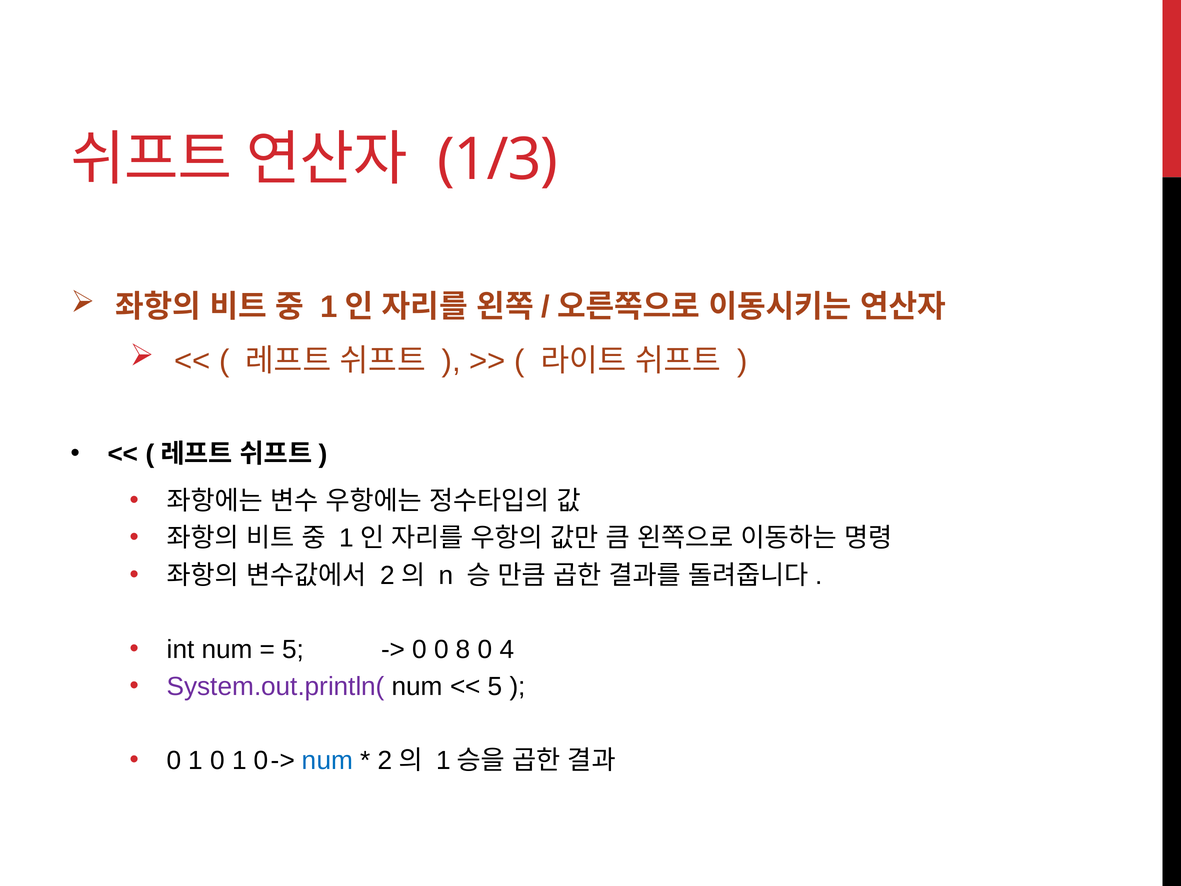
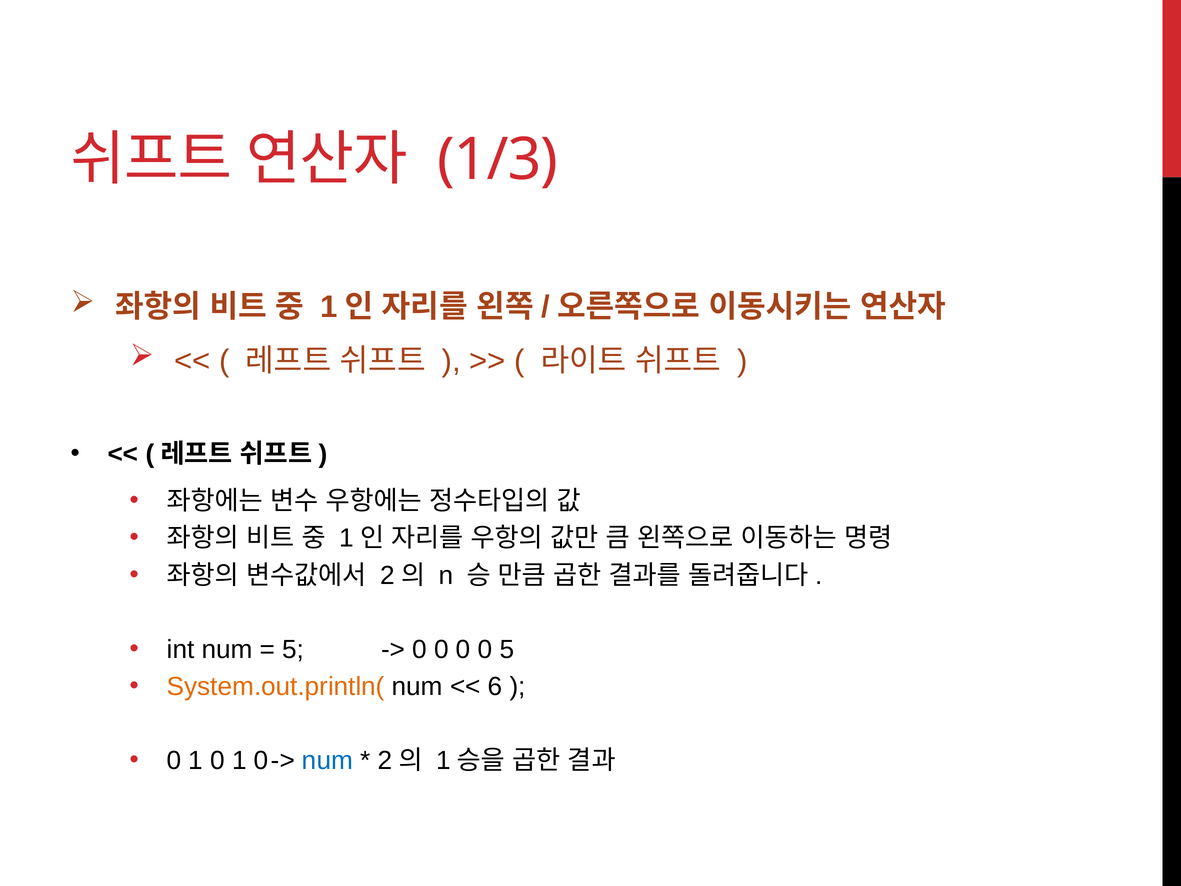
8: 8 -> 0 (463, 649)
0 4: 4 -> 5 (507, 649)
System.out.println( colour: purple -> orange (276, 686)
5: 5 -> 6 (495, 686)
